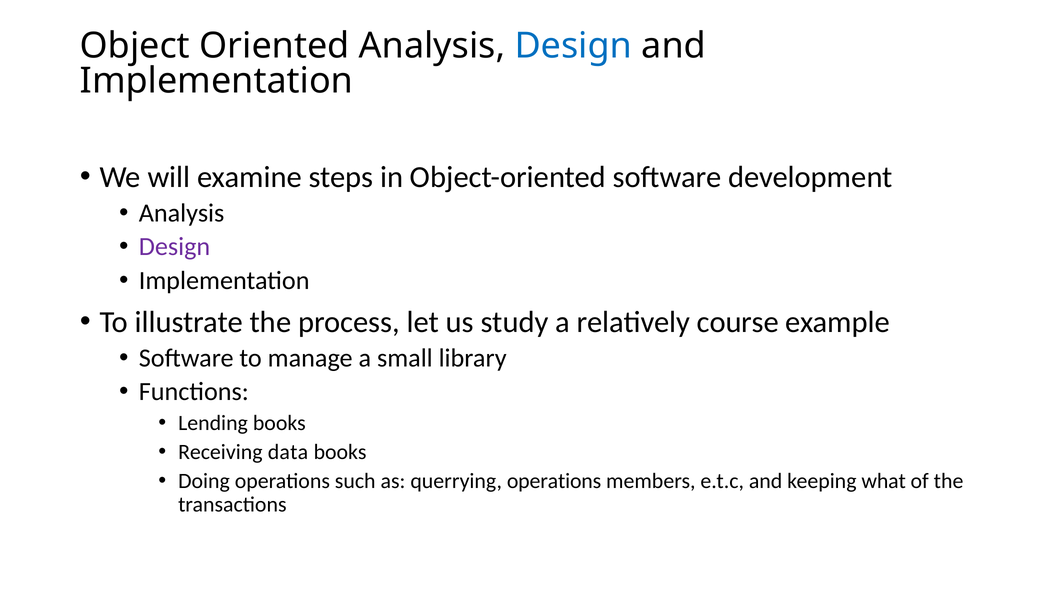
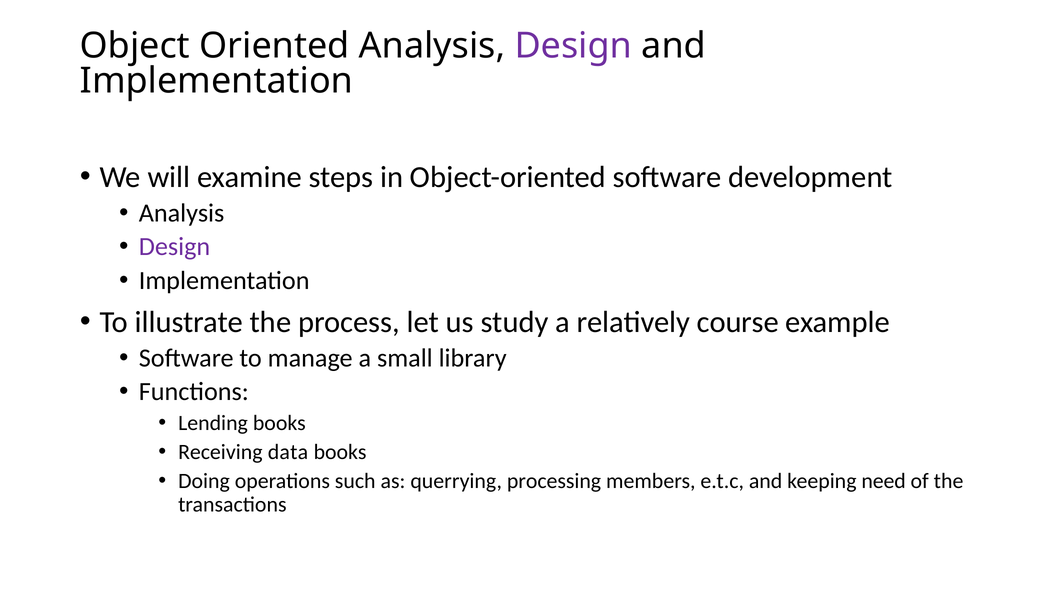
Design colour: blue -> purple (573, 46)
querrying operations: operations -> processing (554, 482)
what: what -> need (884, 482)
